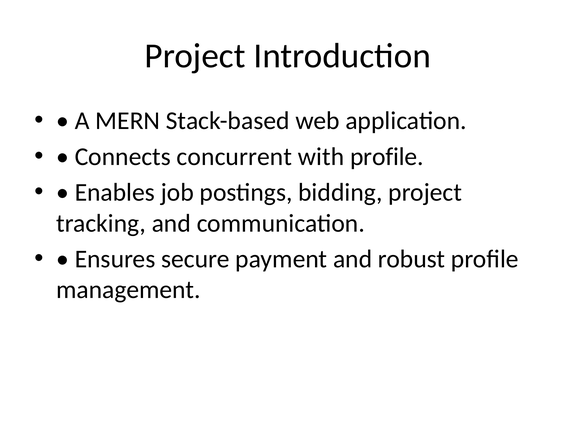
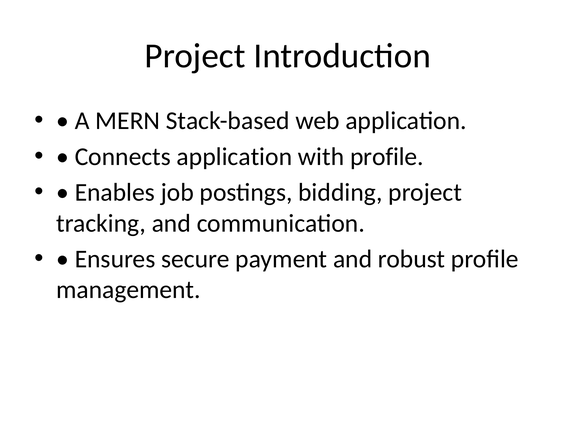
Connects concurrent: concurrent -> application (234, 157)
